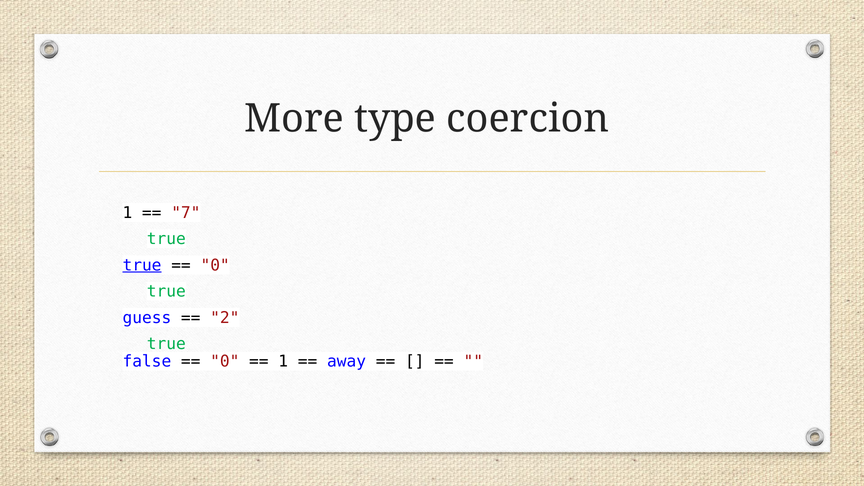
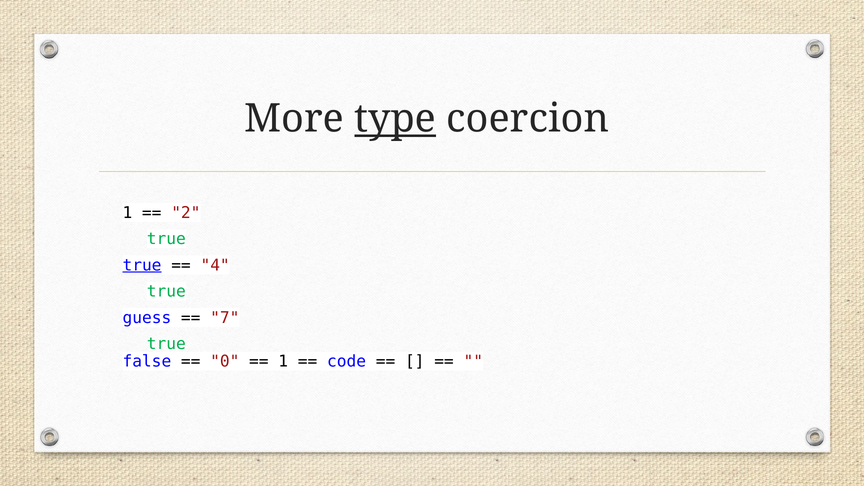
type underline: none -> present (395, 119)
7: 7 -> 2 (186, 213)
0: 0 -> 4 (215, 265)
2: 2 -> 7 (225, 318)
away: away -> code (347, 361)
